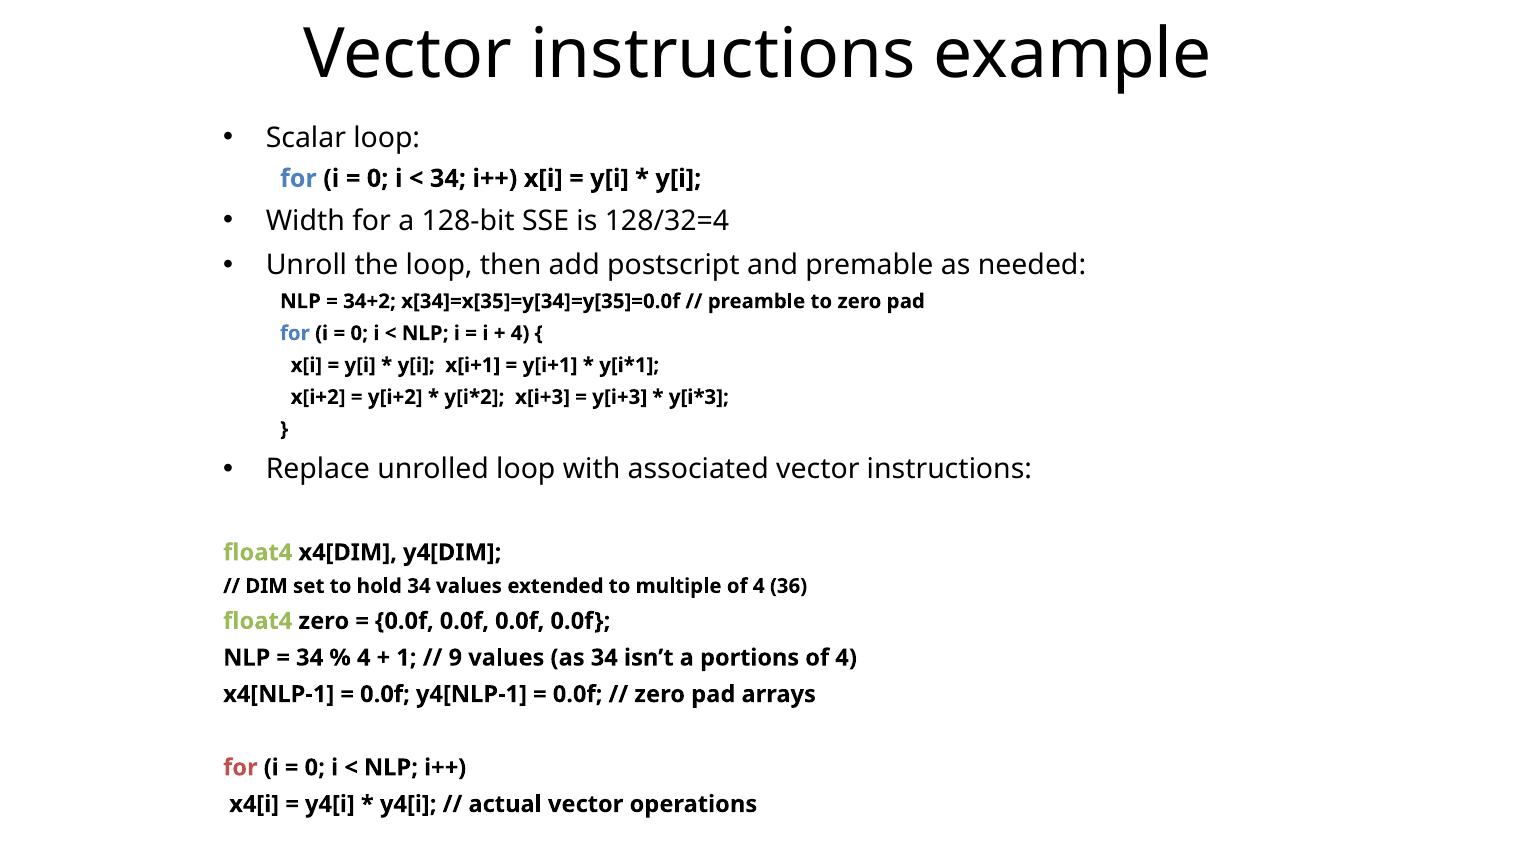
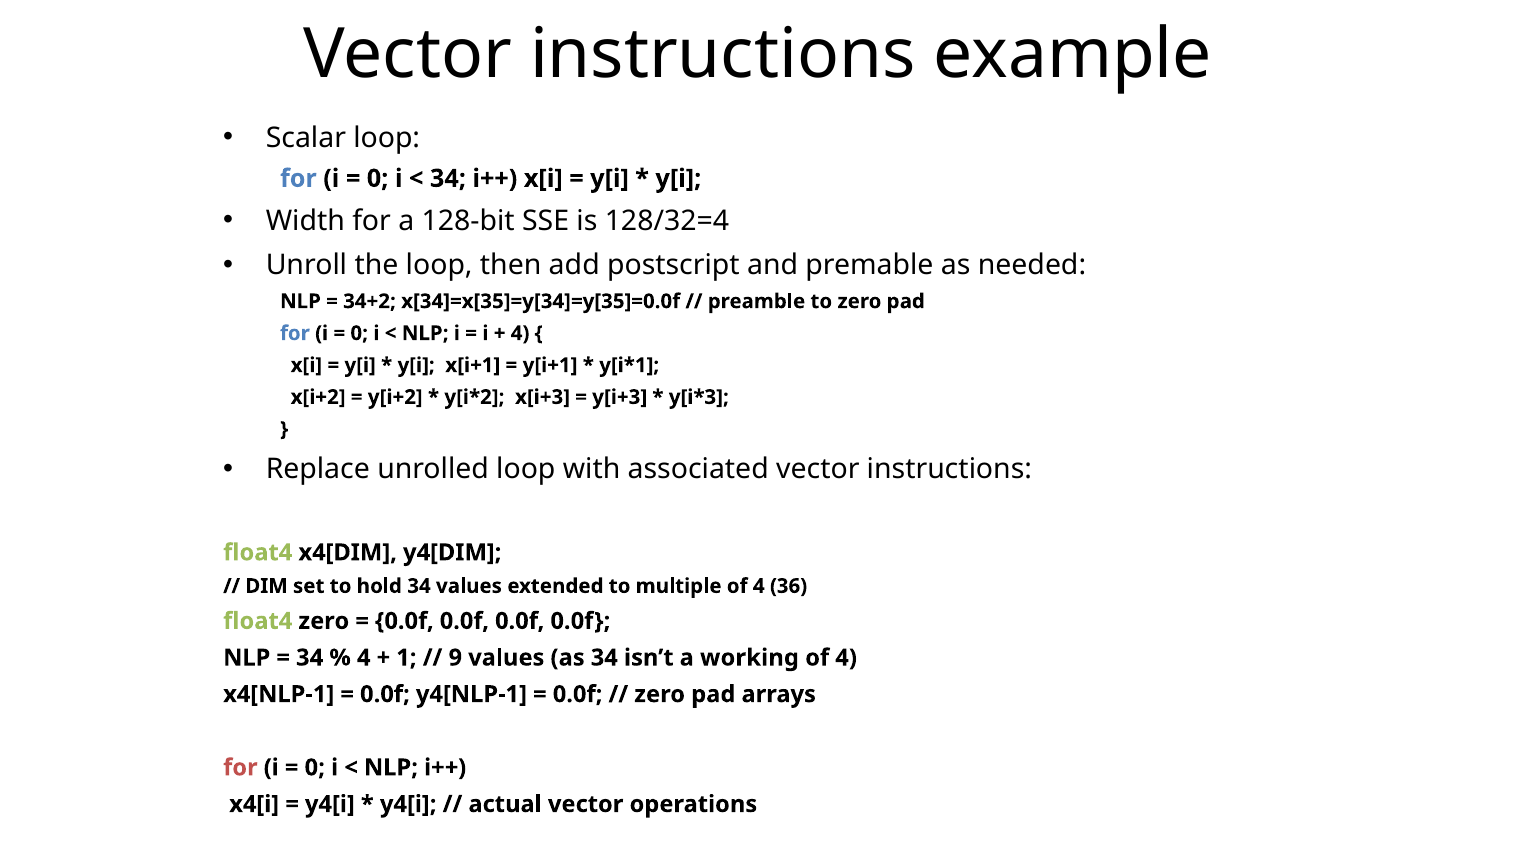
portions: portions -> working (749, 658)
